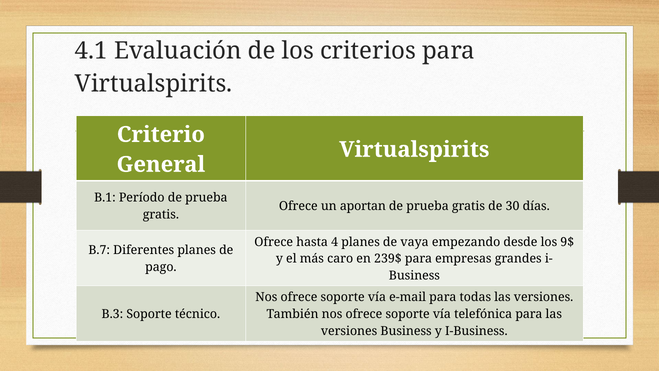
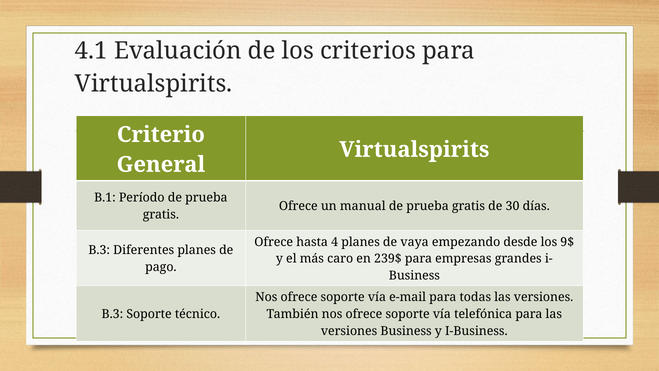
aportan: aportan -> manual (363, 206)
B.7: B.7 -> B.3 (99, 250)
